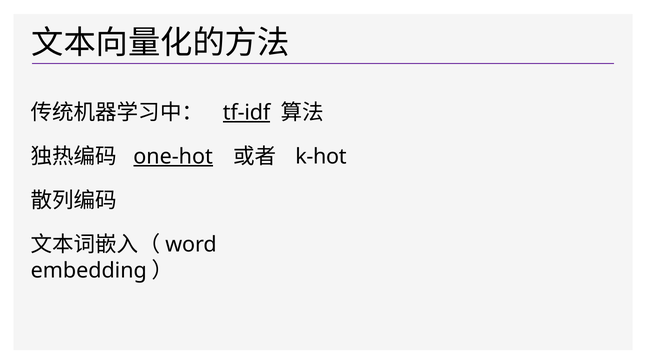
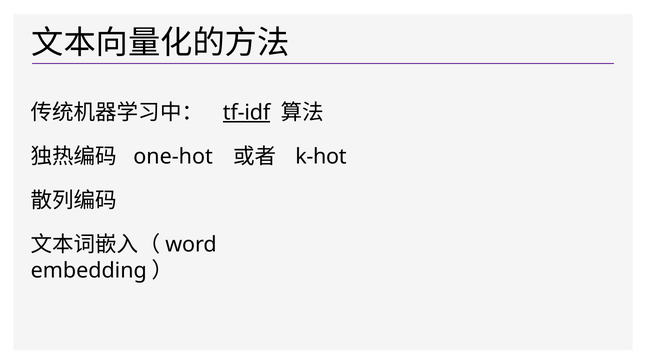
one-hot underline: present -> none (173, 156)
